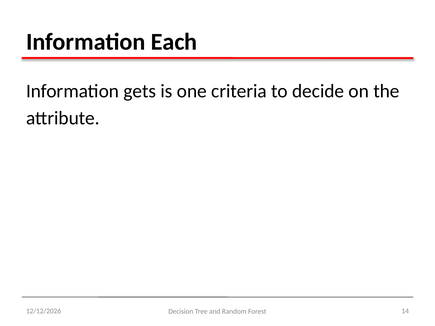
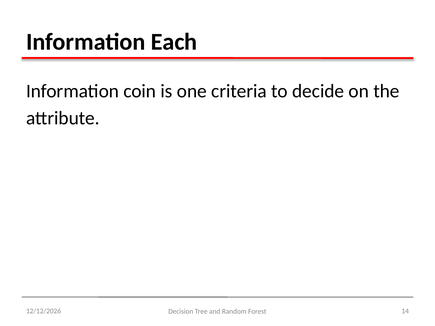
gets: gets -> coin (140, 91)
